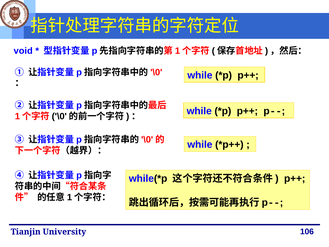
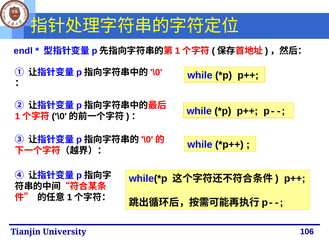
void: void -> endl (23, 51)
